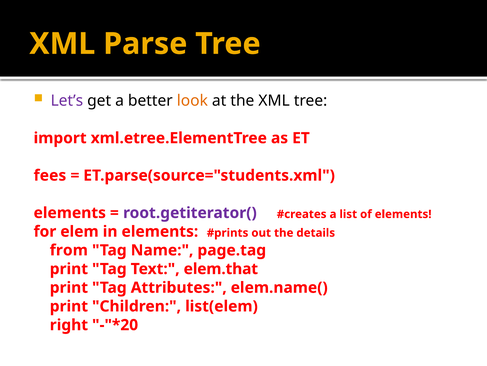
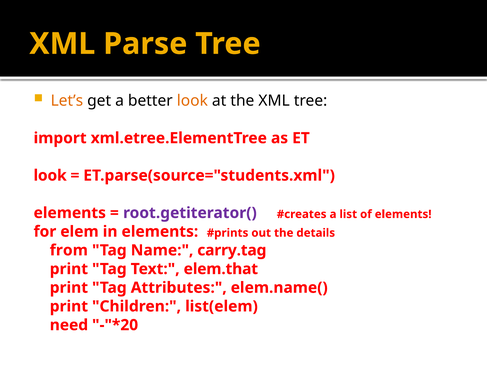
Let’s colour: purple -> orange (67, 101)
fees: fees -> look (50, 175)
page.tag: page.tag -> carry.tag (232, 250)
right: right -> need (69, 324)
